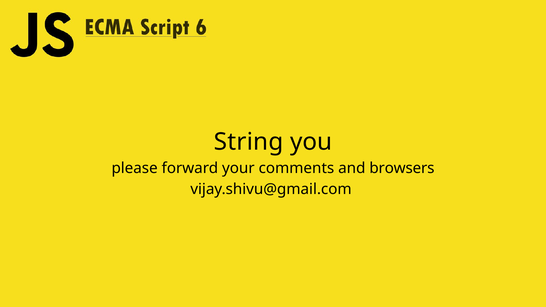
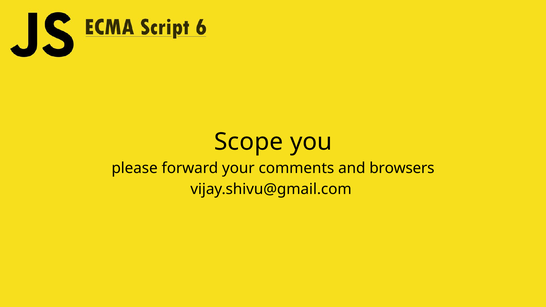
String: String -> Scope (249, 142)
